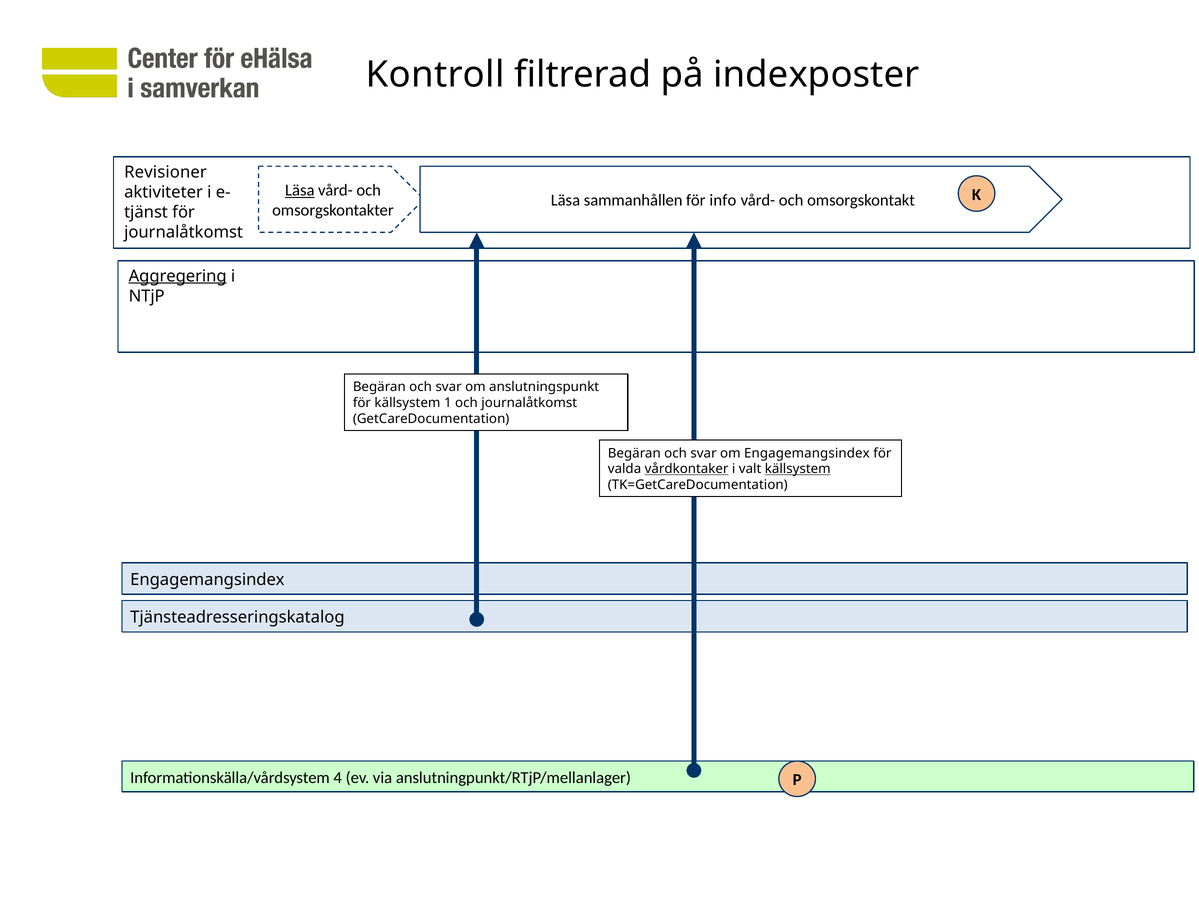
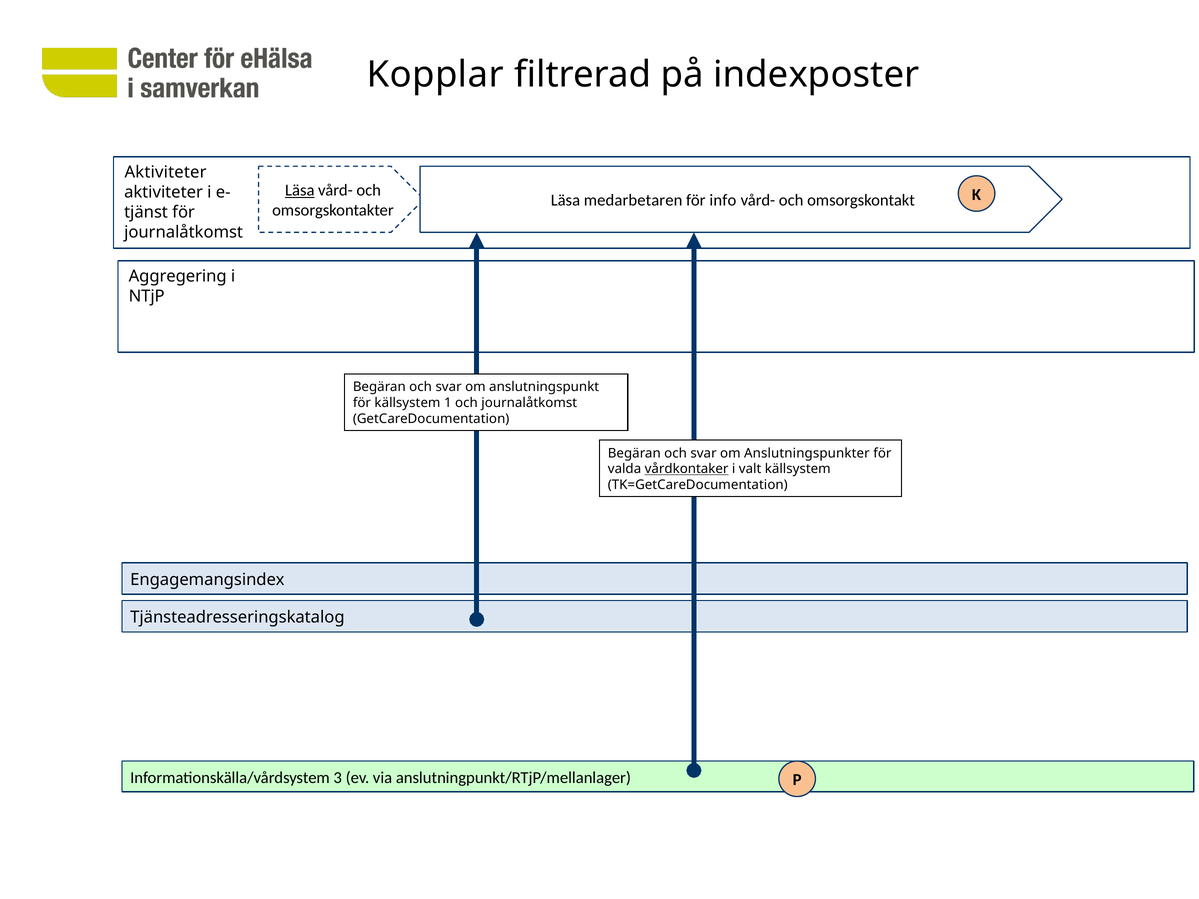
Kontroll: Kontroll -> Kopplar (435, 74)
Revisioner: Revisioner -> Aktiviteter (166, 172)
sammanhållen: sammanhållen -> medarbetaren (633, 201)
Aggregering underline: present -> none (178, 276)
om Engagemangsindex: Engagemangsindex -> Anslutningspunkter (807, 453)
källsystem underline: present -> none (798, 469)
4: 4 -> 3 (338, 778)
